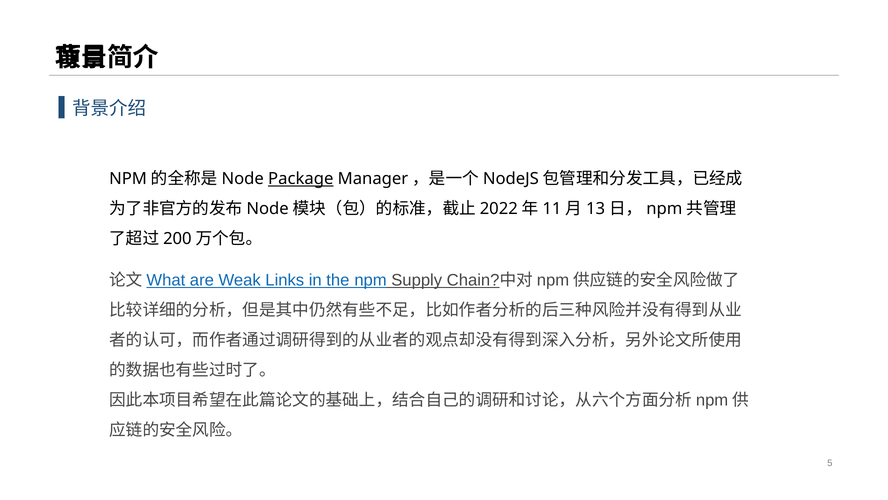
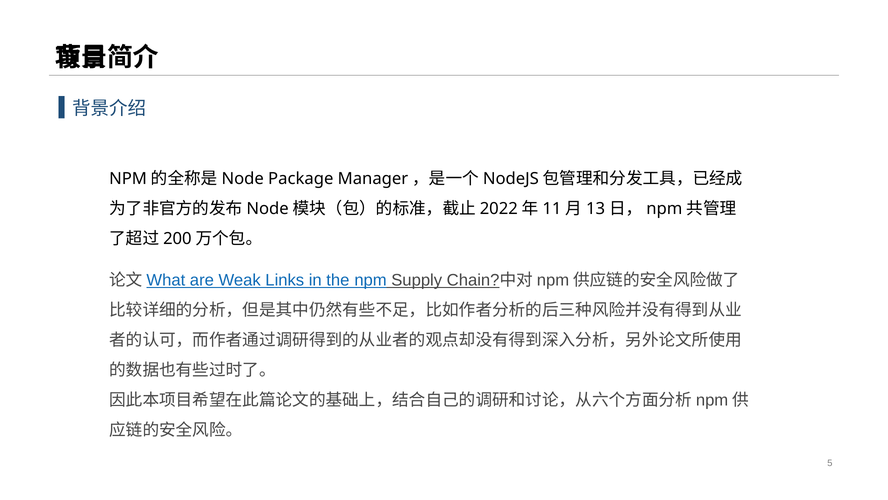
Package underline: present -> none (301, 179)
